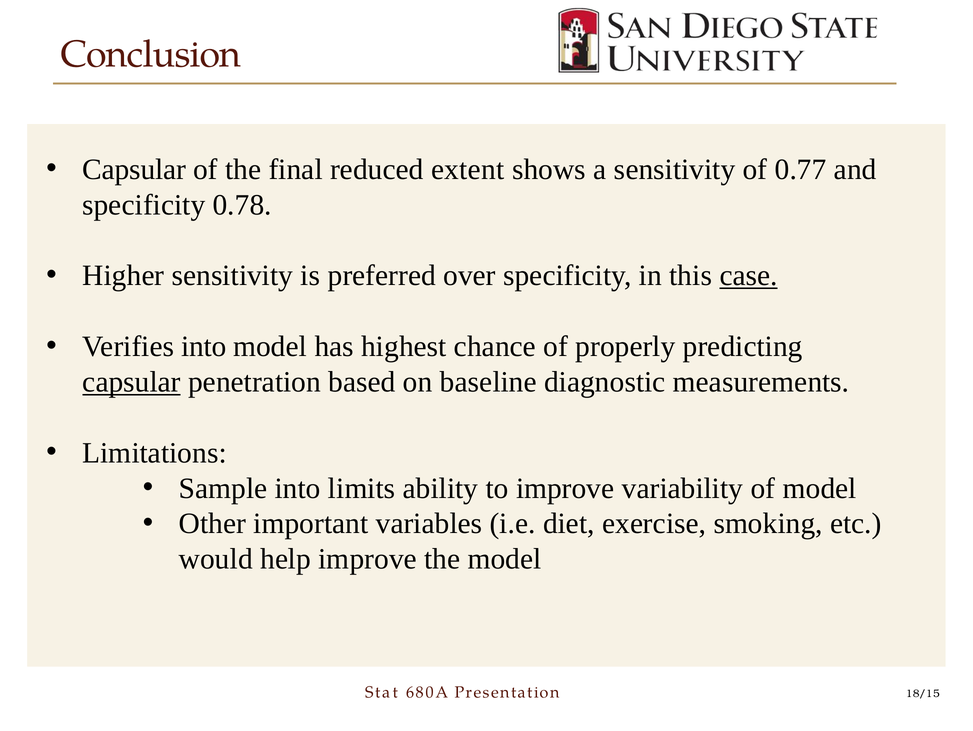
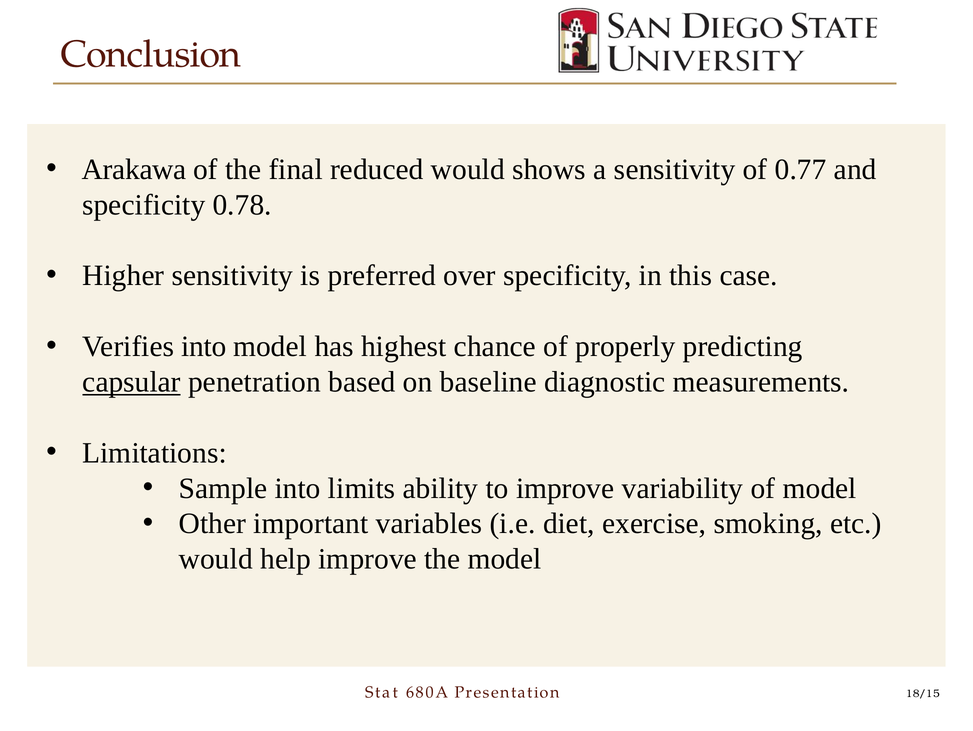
Capsular: Capsular -> Arakawa (134, 169)
reduced extent: extent -> would (468, 169)
case underline: present -> none (749, 275)
